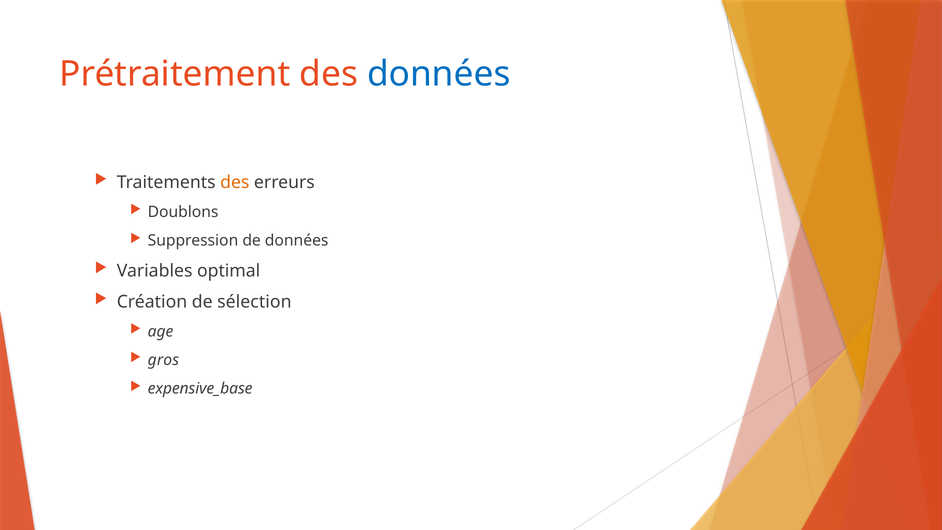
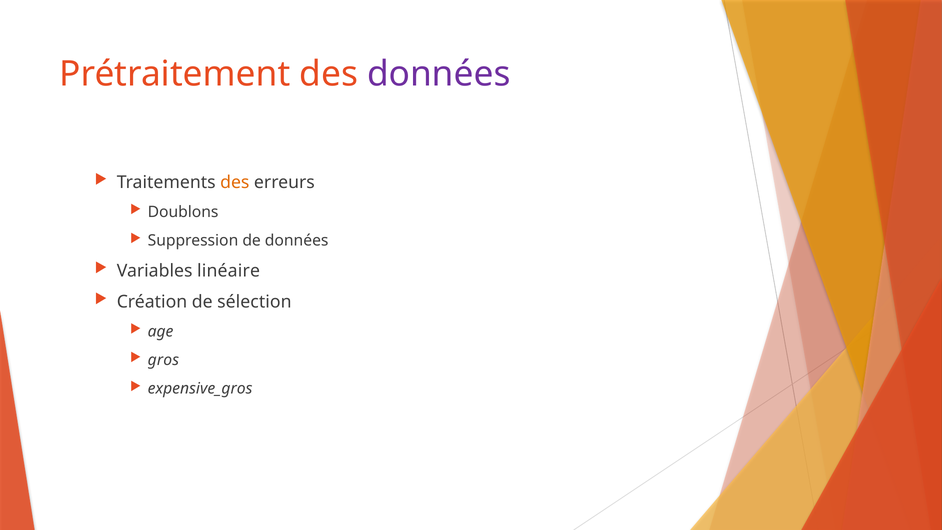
données colour: blue -> purple (439, 74)
optimal: optimal -> linéaire (229, 271)
expensive_base: expensive_base -> expensive_gros (200, 389)
